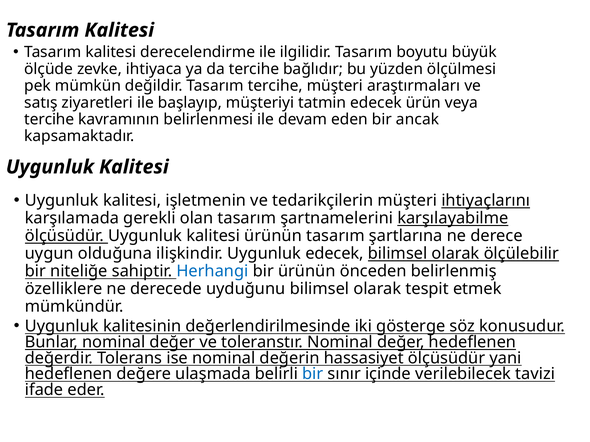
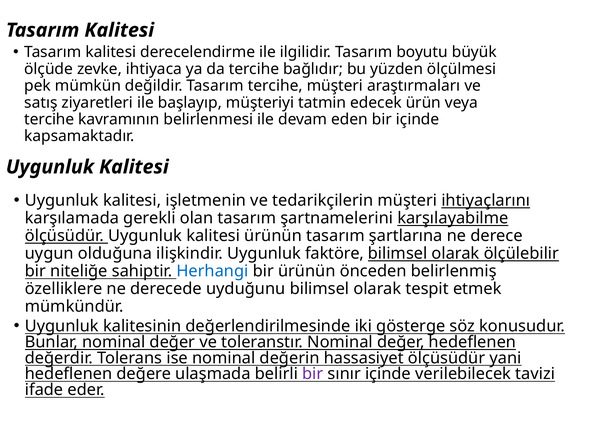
bir ancak: ancak -> içinde (418, 120)
Uygunluk edecek: edecek -> faktöre (335, 254)
bir colour: blue -> purple (313, 374)
